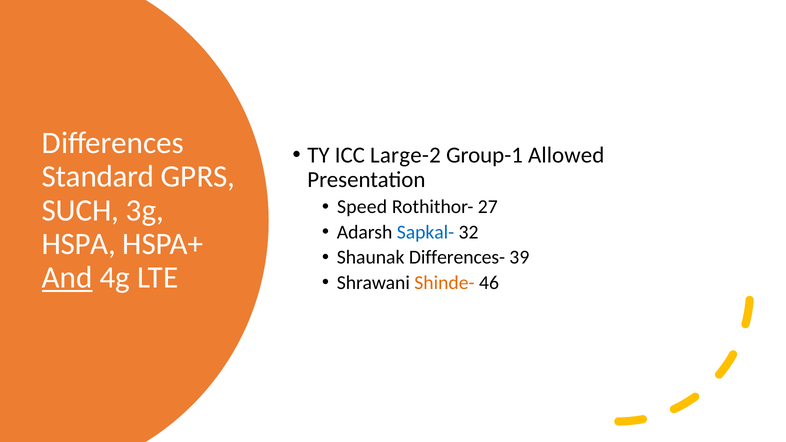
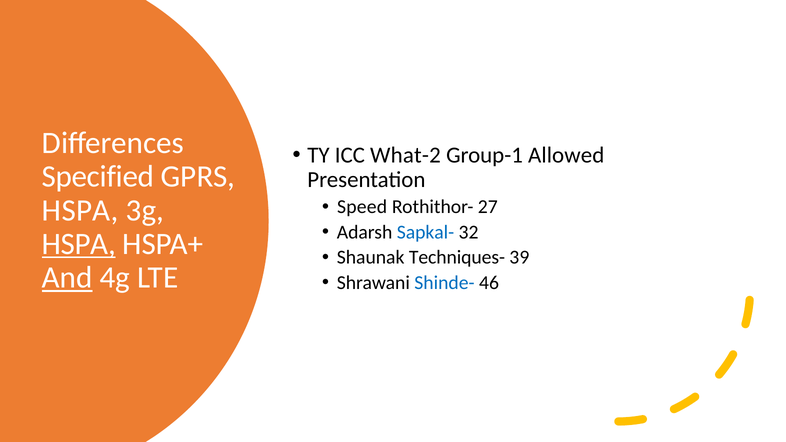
Large-2: Large-2 -> What-2 (405, 155)
Standard: Standard -> Specified (98, 177)
SUCH: SUCH -> HSPA (80, 210)
HSPA underline: none -> present (79, 244)
Differences-: Differences- -> Techniques- (457, 257)
Shinde- colour: orange -> blue (444, 283)
